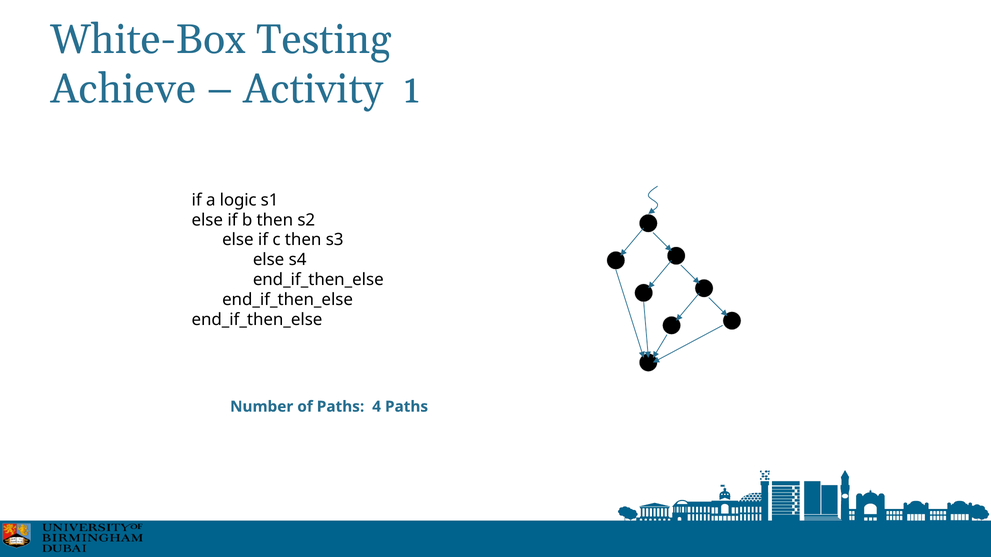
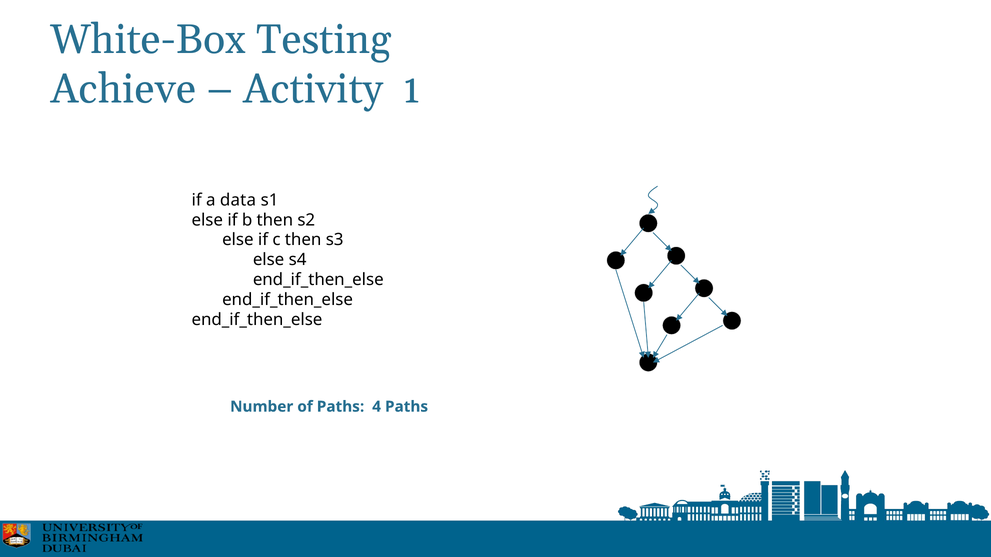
logic: logic -> data (238, 200)
